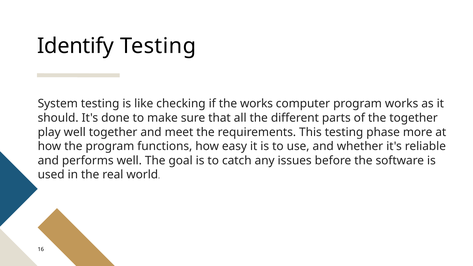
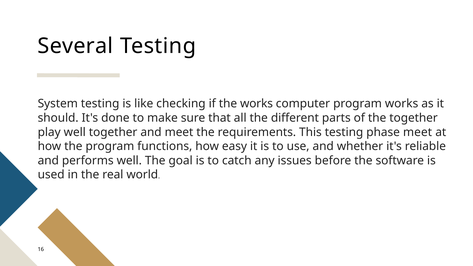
Identify: Identify -> Several (75, 46)
phase more: more -> meet (418, 132)
